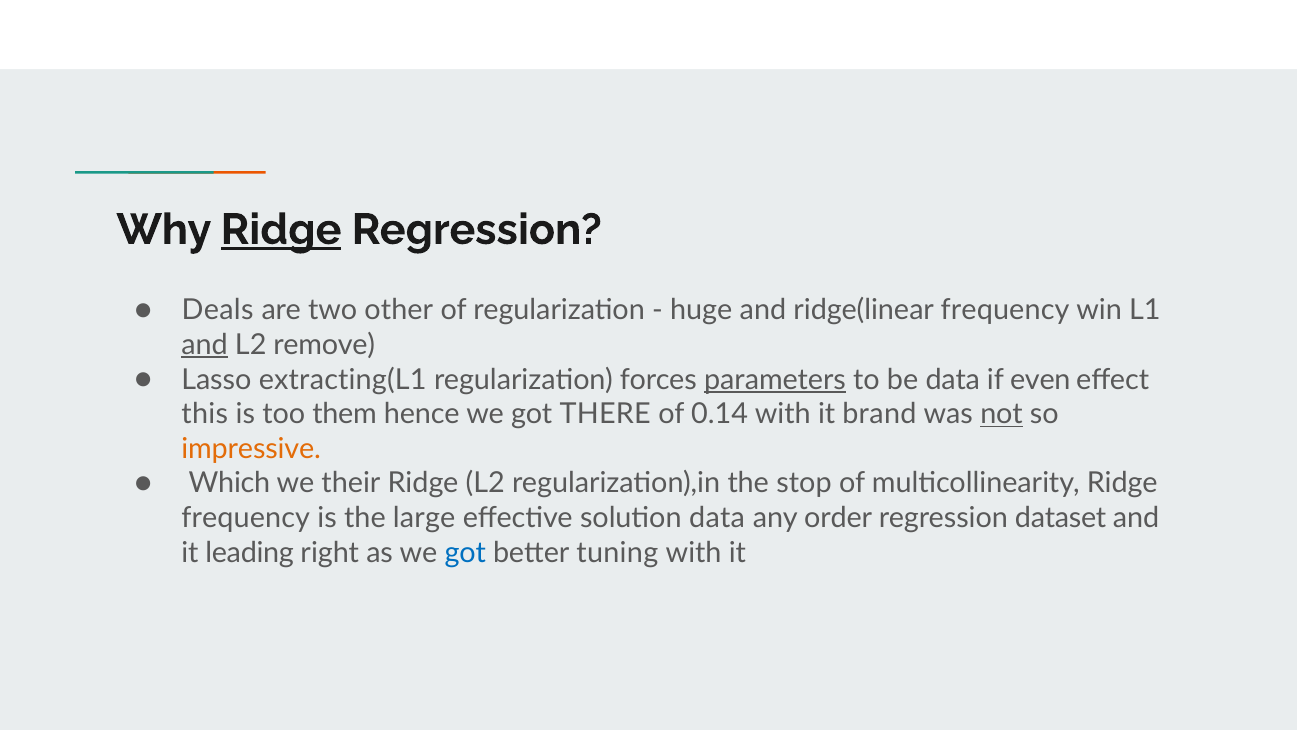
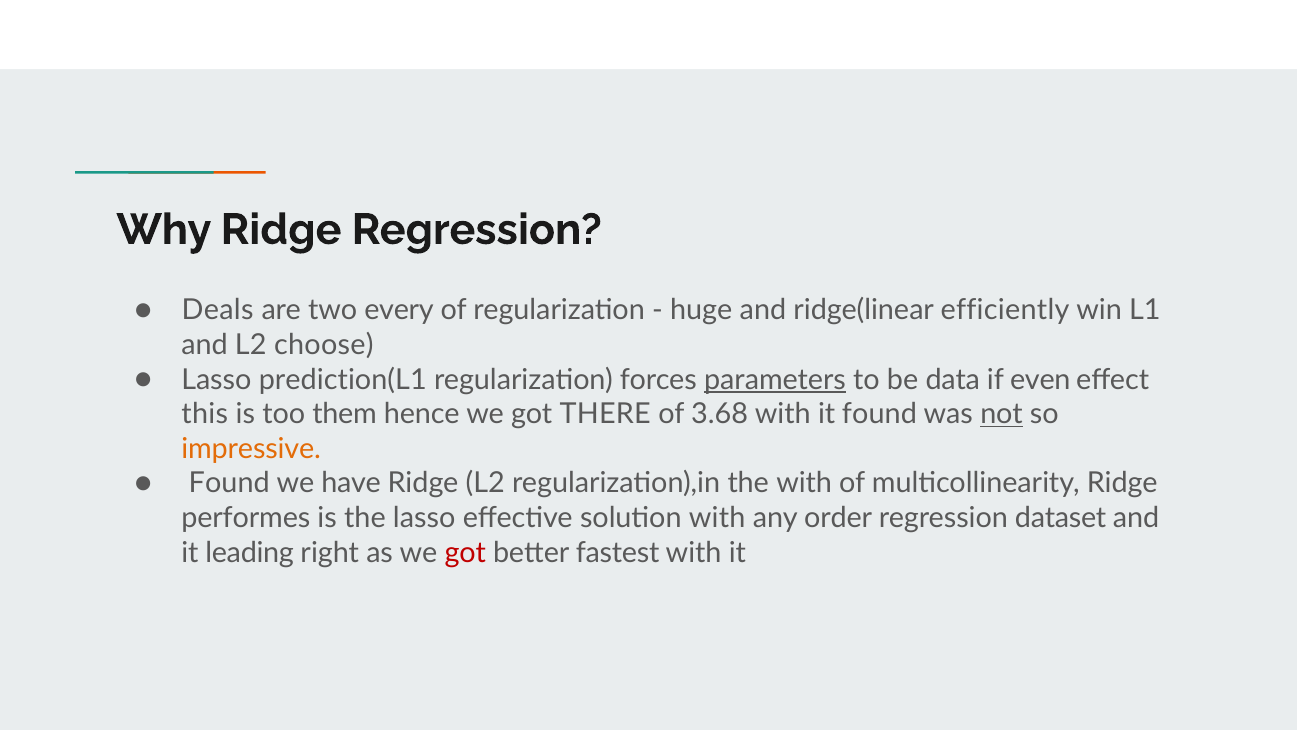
Ridge underline: present -> none (281, 230)
other: other -> every (399, 310)
ridge(linear frequency: frequency -> efficiently (1005, 310)
and underline: present -> none (205, 345)
remove: remove -> choose (324, 345)
extracting(L1: extracting(L1 -> prediction(L1 (343, 379)
0.14: 0.14 -> 3.68 (720, 414)
it brand: brand -> found (879, 414)
Which: Which -> Found (229, 483)
their: their -> have (351, 483)
the stop: stop -> with (804, 483)
frequency: frequency -> performes (246, 518)
the large: large -> lasso (424, 518)
solution data: data -> with (717, 518)
got colour: blue -> red (465, 552)
tuning: tuning -> fastest (618, 552)
